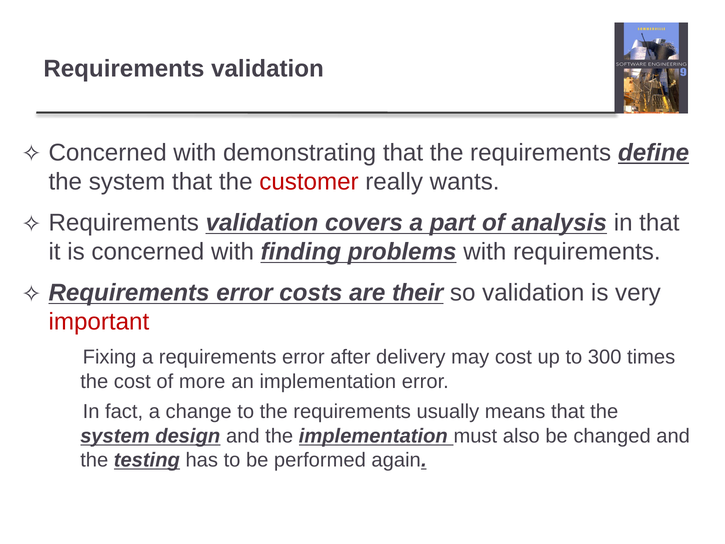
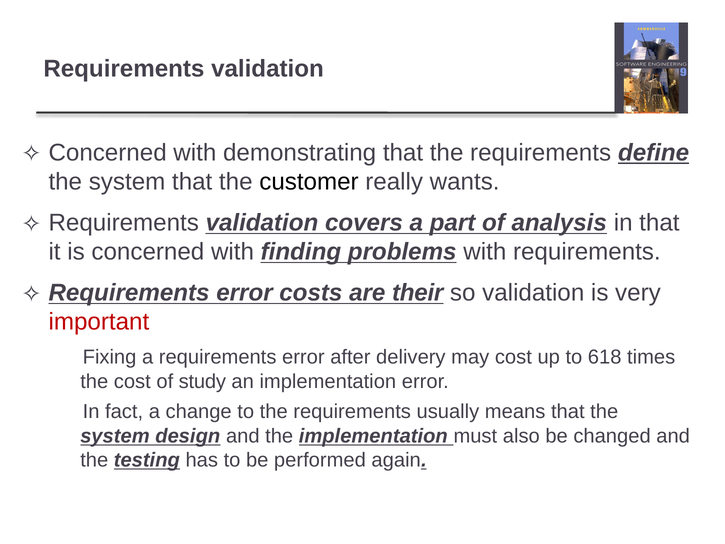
customer colour: red -> black (309, 182)
300: 300 -> 618 (605, 357)
more: more -> study (202, 381)
